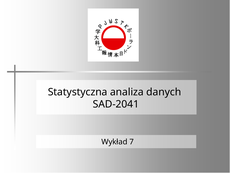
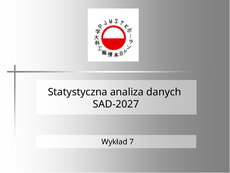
SAD-2041: SAD-2041 -> SAD-2027 (116, 104)
